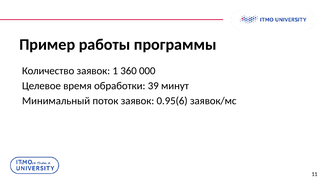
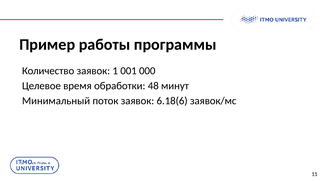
360: 360 -> 001 (129, 71)
39: 39 -> 48 (153, 86)
0.95(6: 0.95(6 -> 6.18(6 (172, 101)
